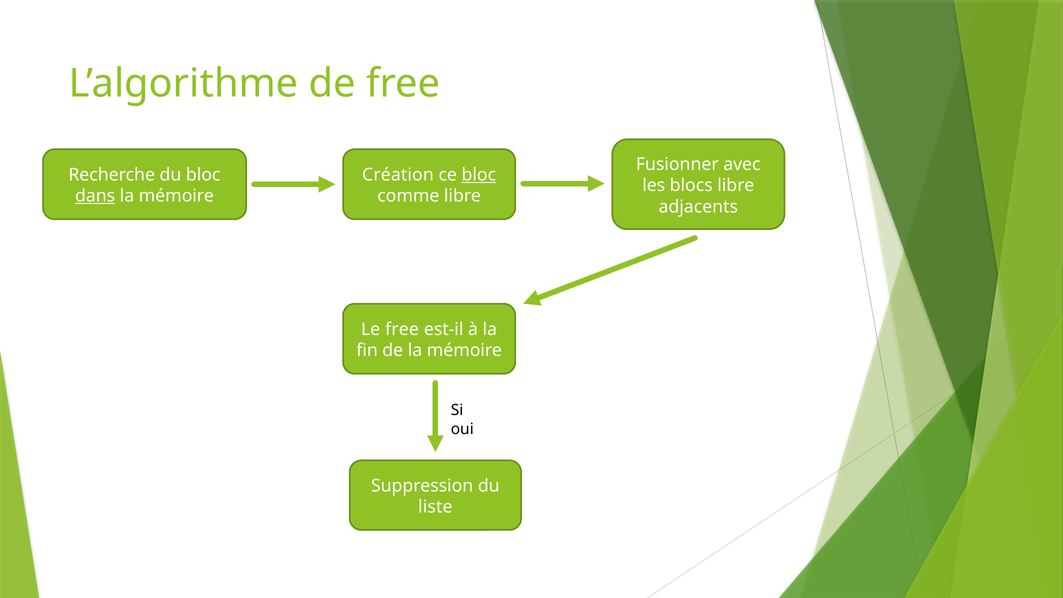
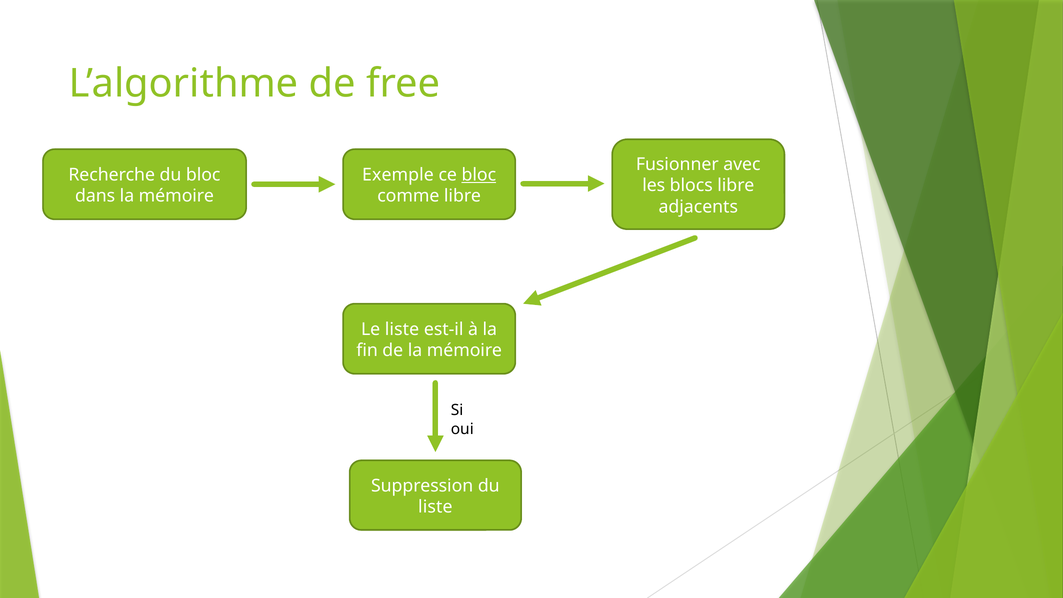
Création: Création -> Exemple (398, 175)
dans underline: present -> none (95, 196)
Le free: free -> liste (402, 329)
